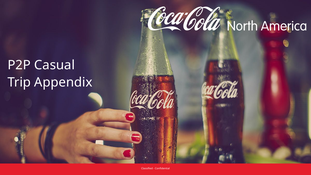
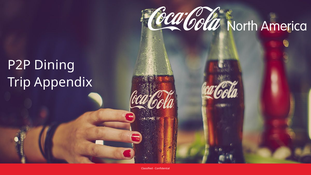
Casual: Casual -> Dining (55, 65)
